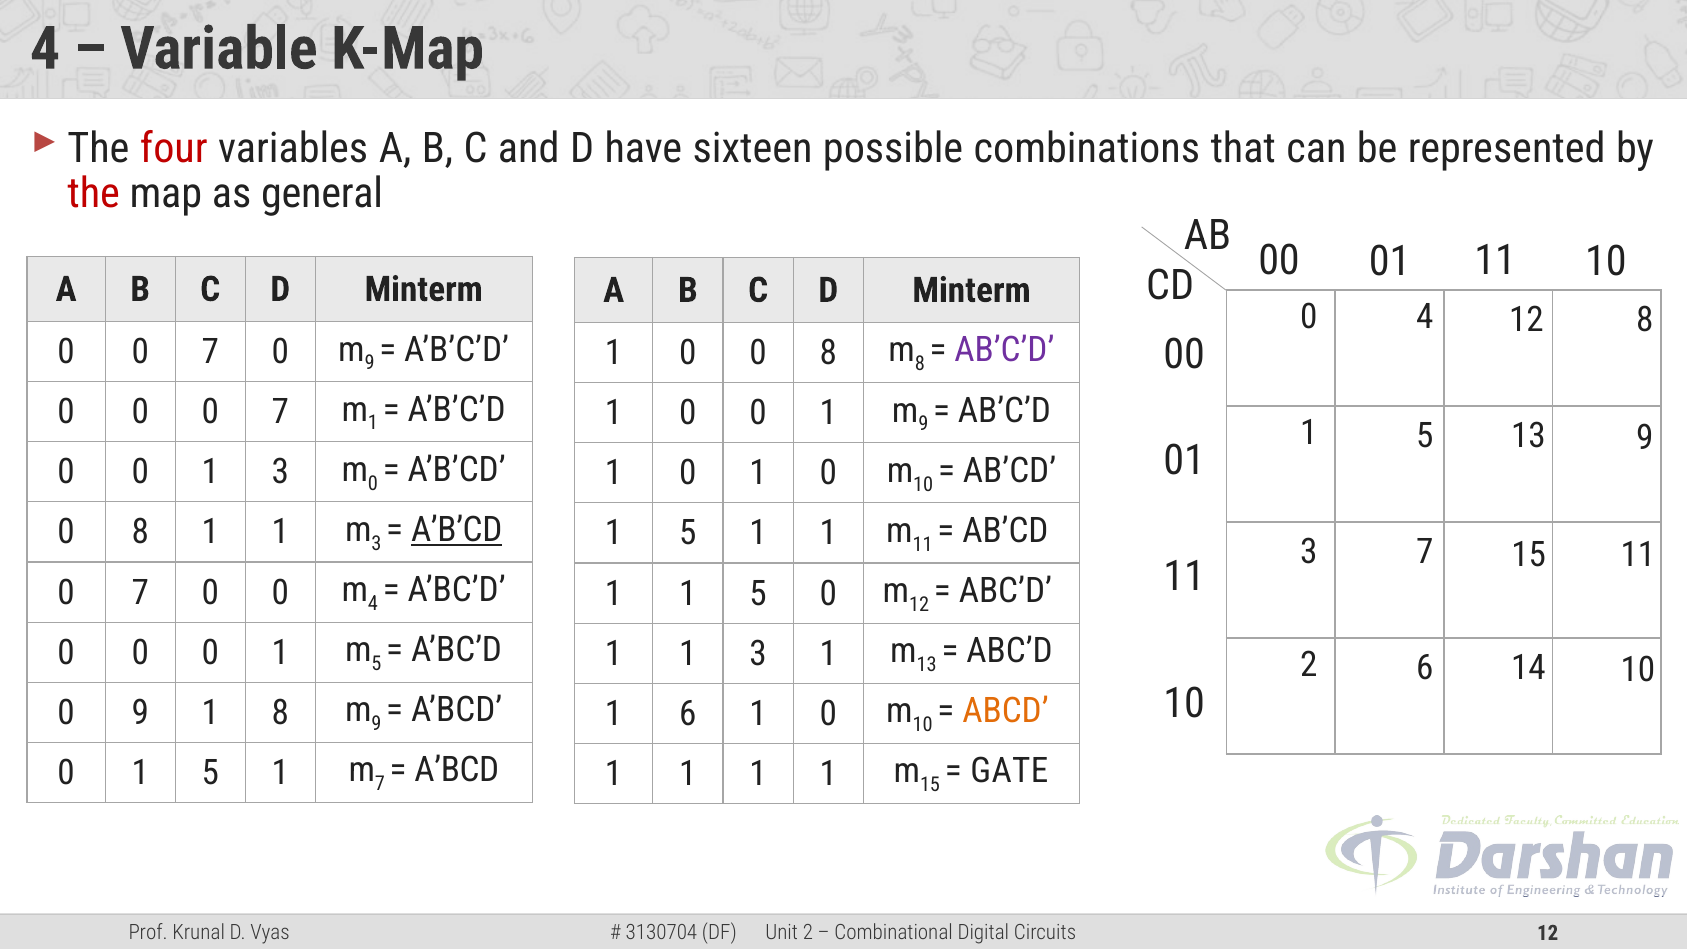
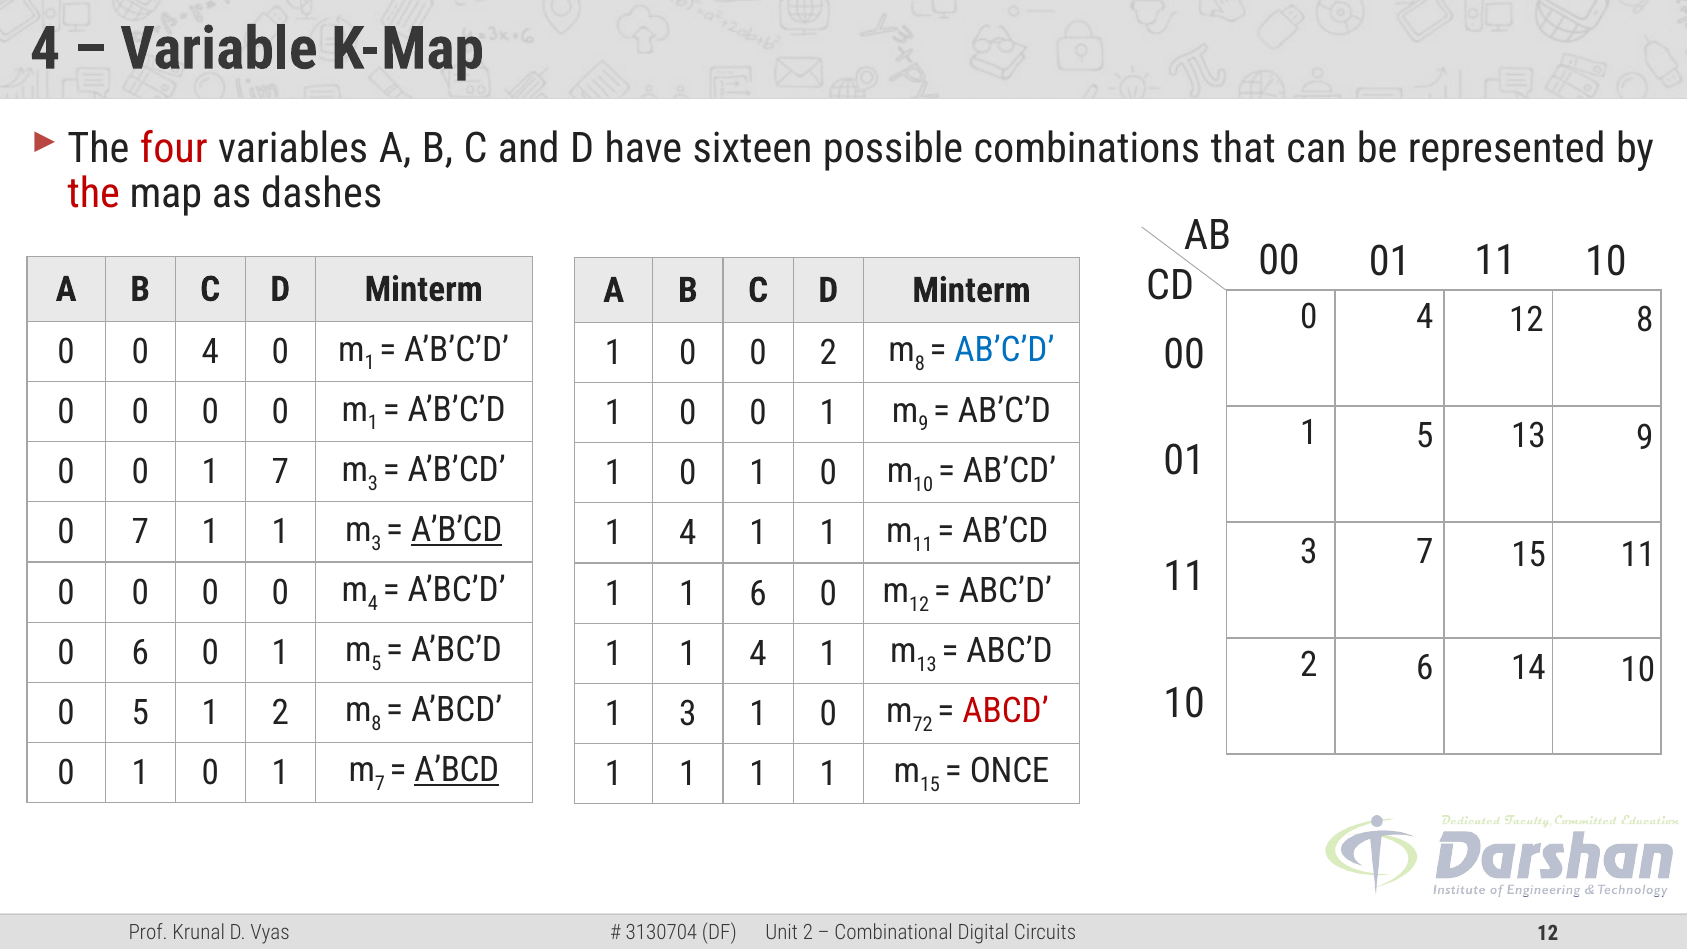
general: general -> dashes (322, 194)
7: 7 -> 4 (210, 352)
9: 9 -> 1 (370, 363)
0 0 8: 8 -> 2 (828, 353)
AB’C’D colour: purple -> blue (1004, 350)
7: 7 -> 0 (280, 412)
0 1 3: 3 -> 7 (280, 472)
0: 0 -> 3 (373, 483)
8: 8 -> 7 (140, 532)
5: 5 -> 4 (688, 533)
7: 7 -> 0 (140, 592)
1 1 5: 5 -> 6 (758, 593)
0: 0 -> 6 (140, 653)
1 1 3: 3 -> 4 (758, 653)
0 9: 9 -> 5 (140, 713)
8: 8 -> 2 (280, 713)
9: 9 -> 8 (376, 724)
1 6: 6 -> 3 (688, 714)
10: 10 -> 72 (923, 725)
ABCD colour: orange -> red (1005, 711)
5: 5 -> 0 (210, 773)
A’BCD underline: none -> present (457, 770)
GATE: GATE -> ONCE (1010, 771)
